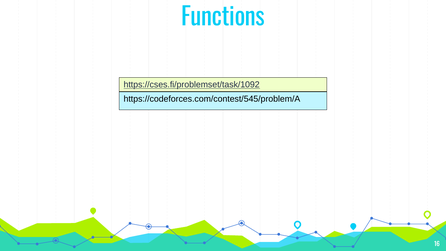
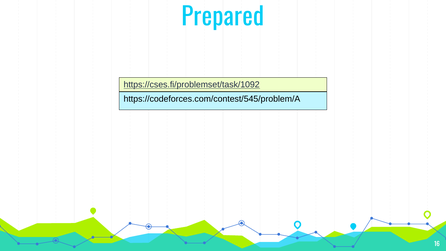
Functions: Functions -> Prepared (223, 17)
